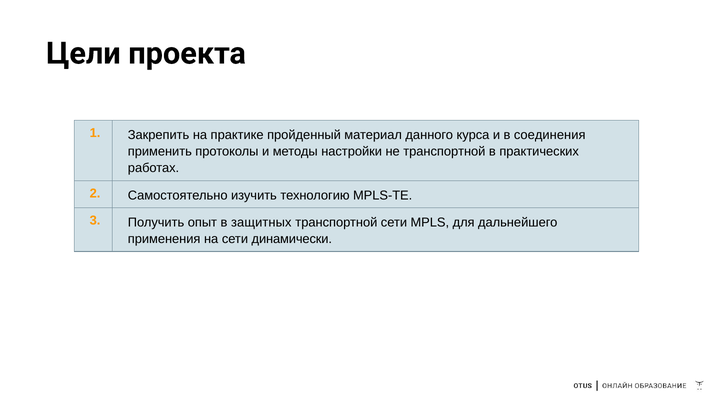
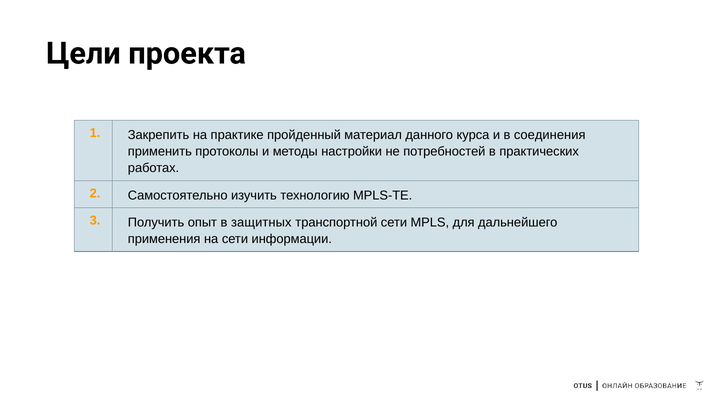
не транспортной: транспортной -> потребностей (444, 152)
динамически: динамически -> информации (292, 239)
